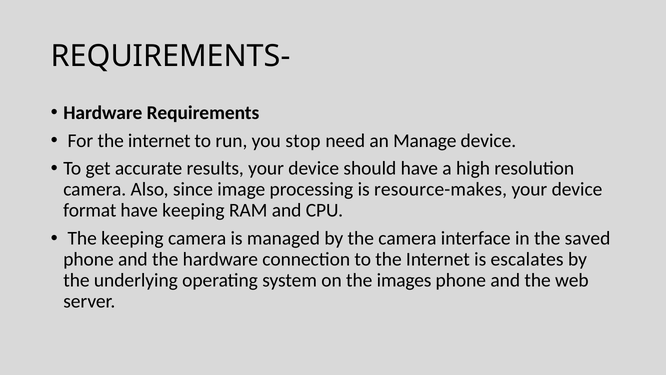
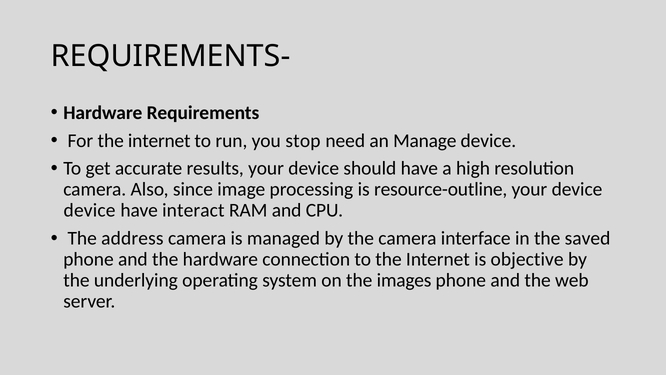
resource-makes: resource-makes -> resource-outline (441, 189)
format: format -> device (90, 210)
have keeping: keeping -> interact (193, 210)
The keeping: keeping -> address (132, 238)
escalates: escalates -> objective (527, 259)
